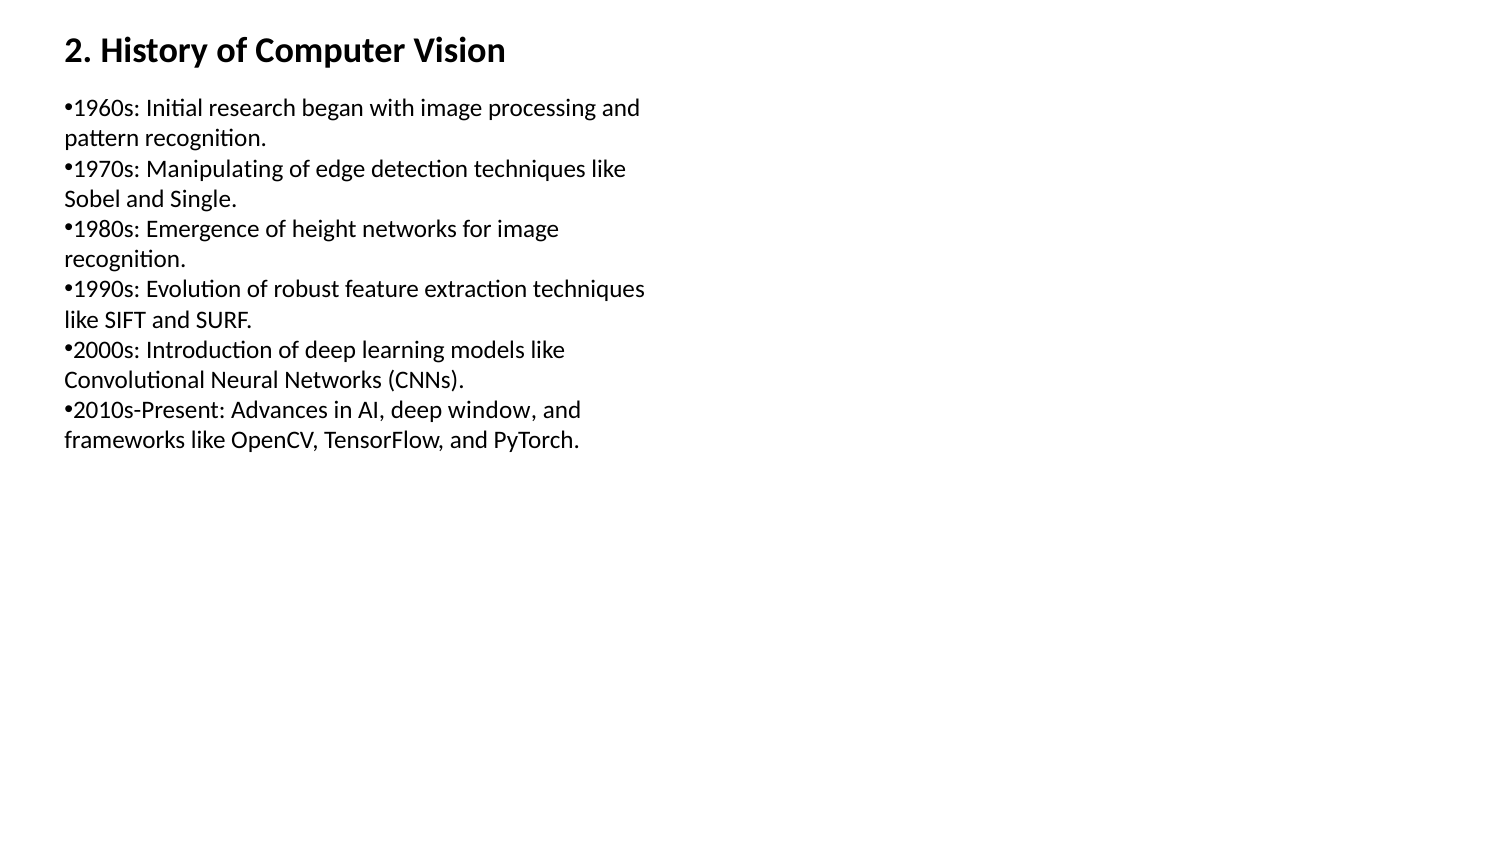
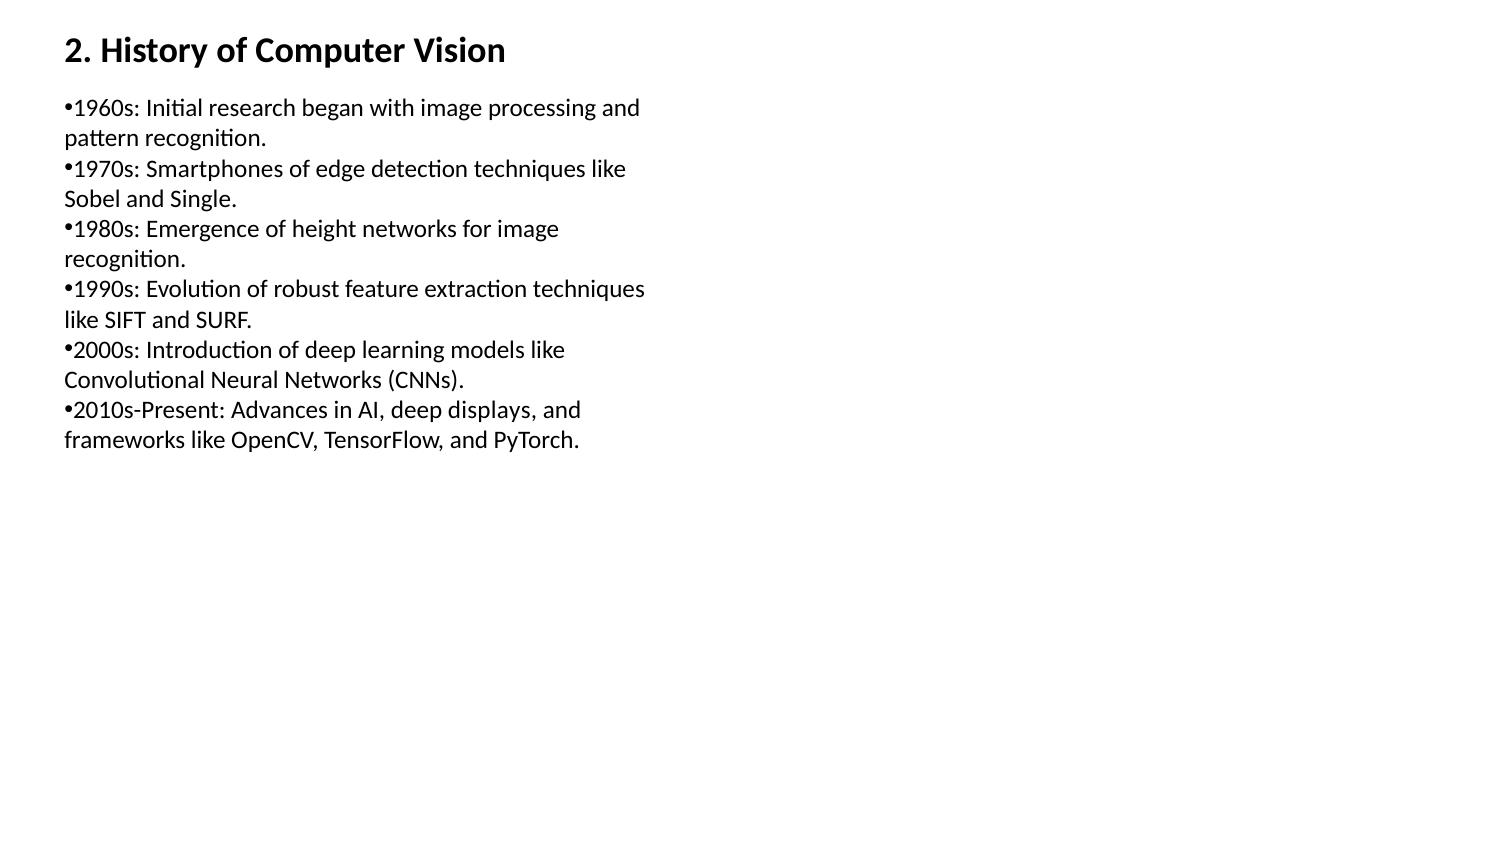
Manipulating: Manipulating -> Smartphones (215, 169)
window: window -> displays (493, 410)
